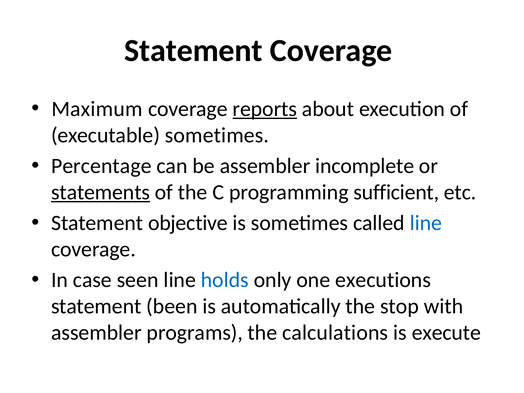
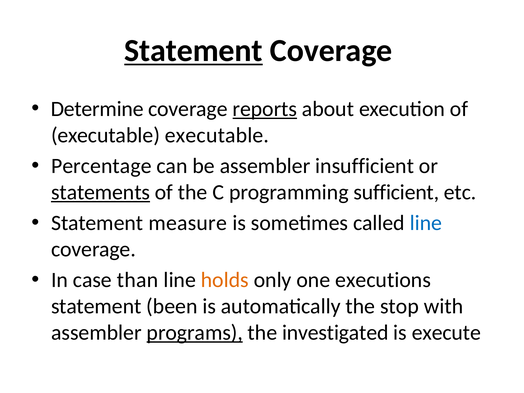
Statement underline: none -> present (193, 51)
Maximum: Maximum -> Determine (97, 109)
executable sometimes: sometimes -> executable (217, 135)
incomplete: incomplete -> insufficient (365, 166)
objective: objective -> measure (188, 223)
seen: seen -> than (138, 280)
holds colour: blue -> orange (225, 280)
programs underline: none -> present (195, 333)
calculations: calculations -> investigated (335, 333)
